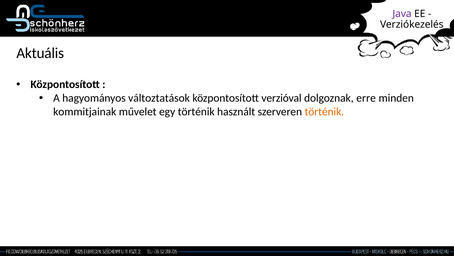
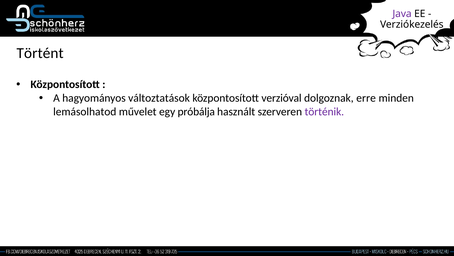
Aktuális: Aktuális -> Történt (40, 53)
kommitjainak: kommitjainak -> lemásolhatod (85, 112)
egy történik: történik -> próbálja (196, 112)
történik colour: orange -> purple (324, 112)
